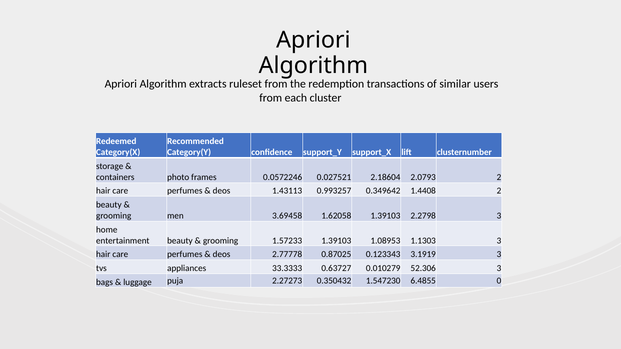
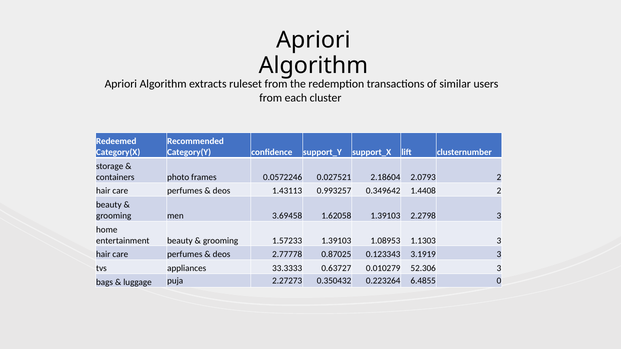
1.547230: 1.547230 -> 0.223264 (383, 281)
